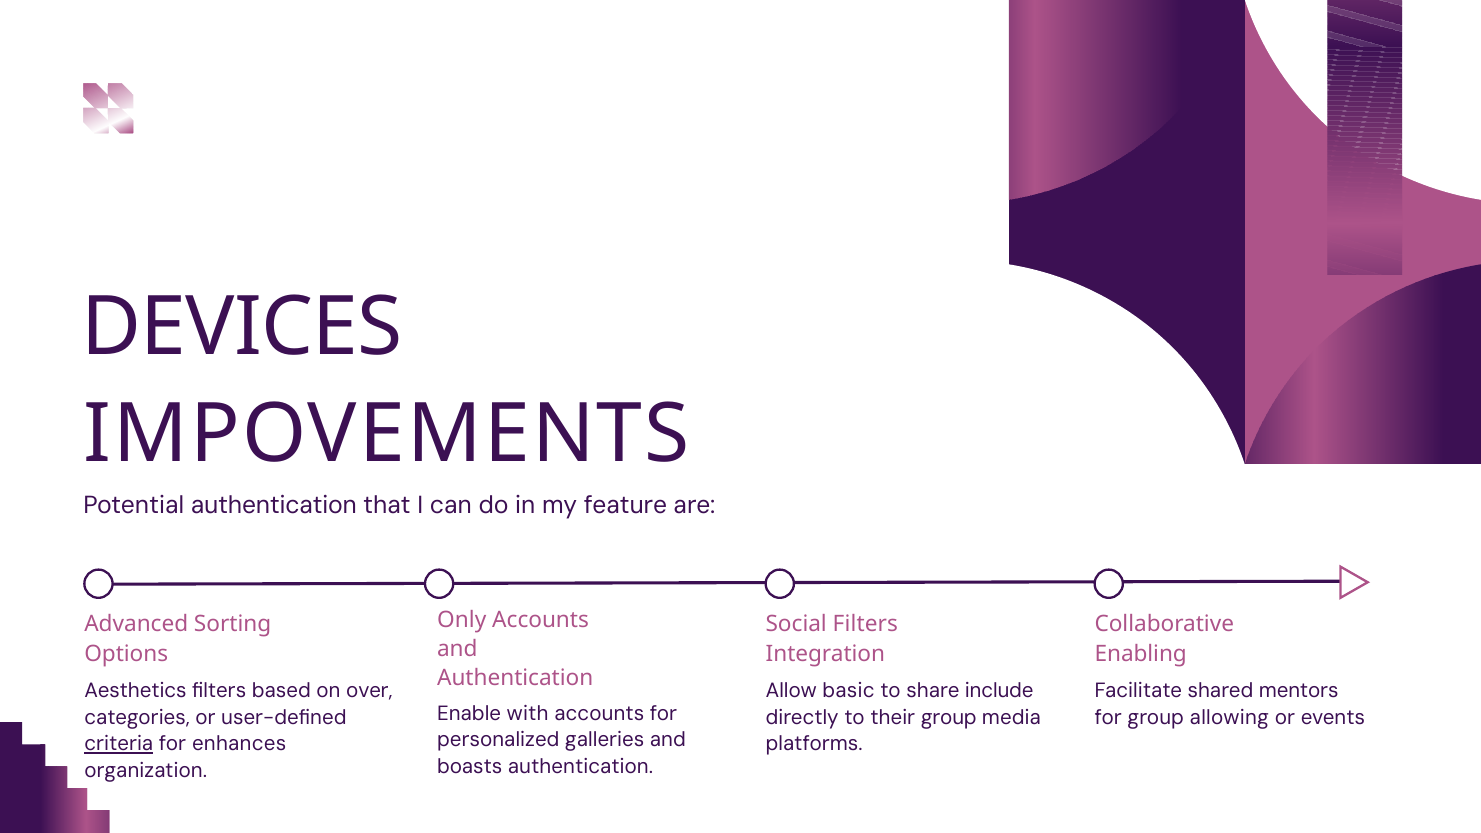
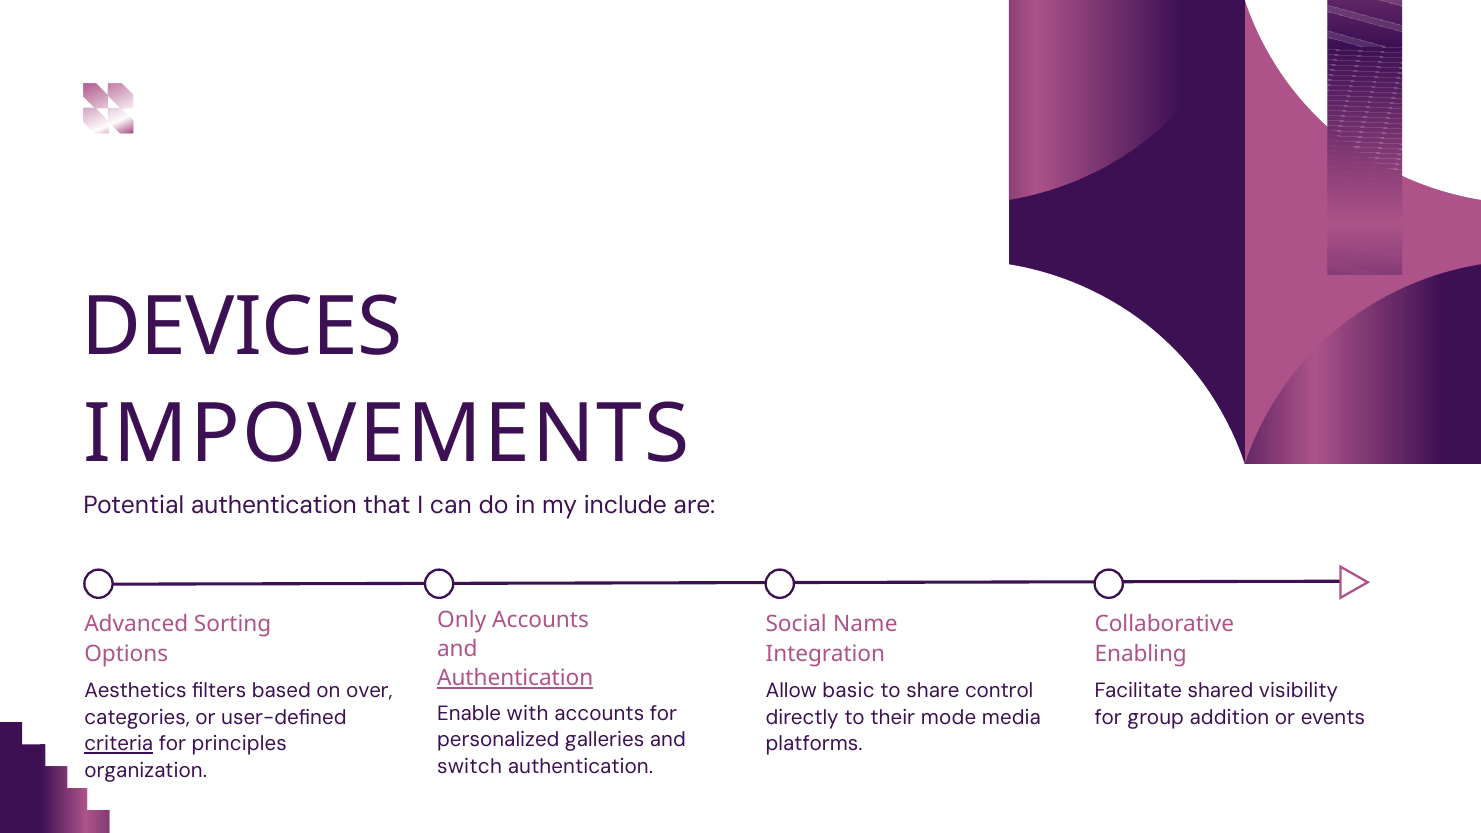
feature: feature -> include (625, 506)
Social Filters: Filters -> Name (865, 624)
Authentication underline: none -> present (515, 678)
include: include -> control (999, 691)
mentors: mentors -> visibility (1299, 691)
their group: group -> mode (949, 717)
allowing: allowing -> addition (1229, 717)
enhances: enhances -> principles (239, 744)
boasts: boasts -> switch (470, 767)
